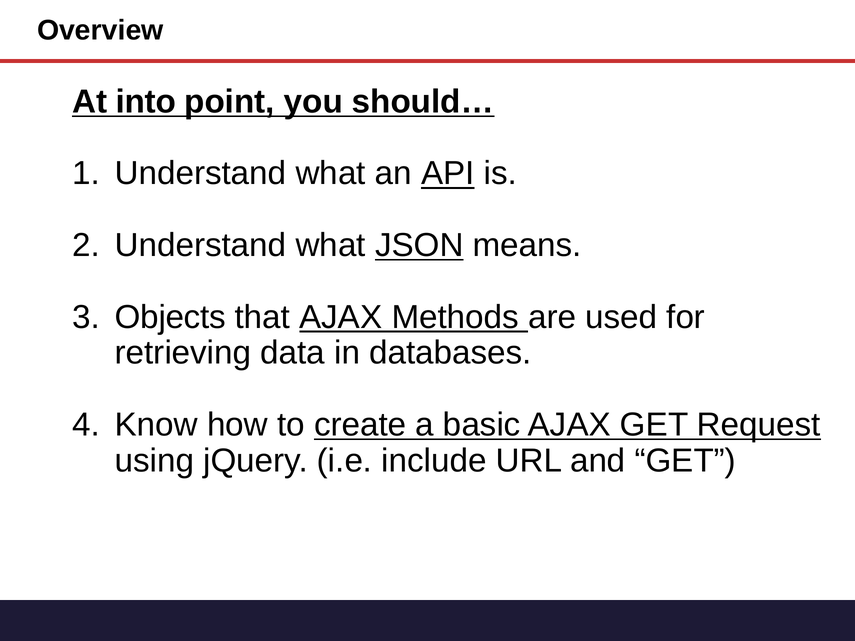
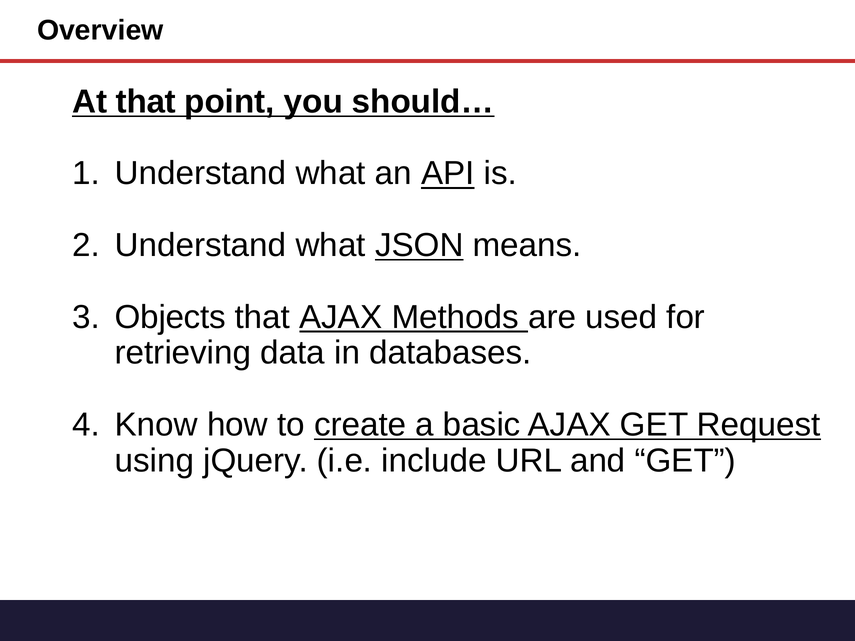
At into: into -> that (146, 102)
